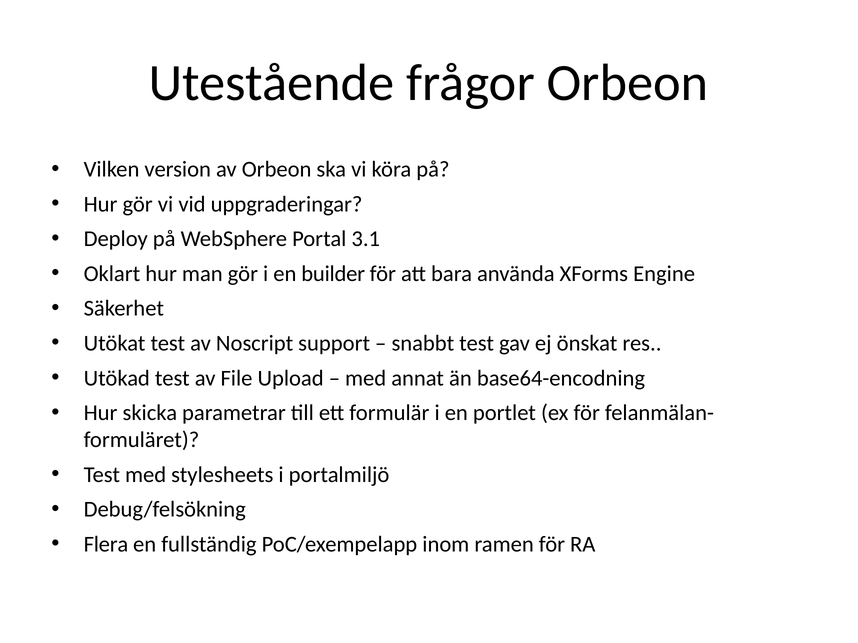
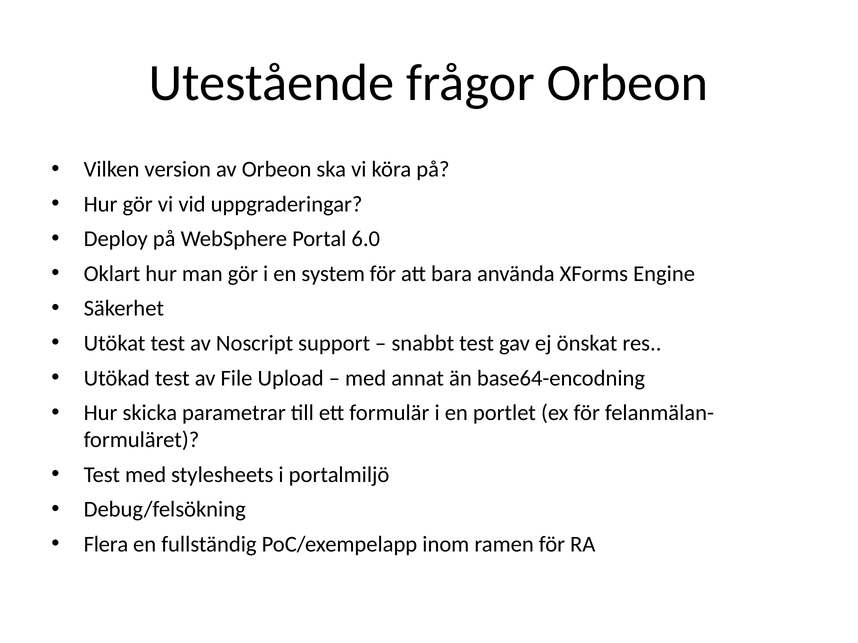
3.1: 3.1 -> 6.0 (366, 239)
builder: builder -> system (333, 274)
